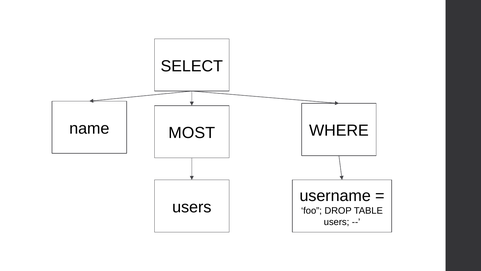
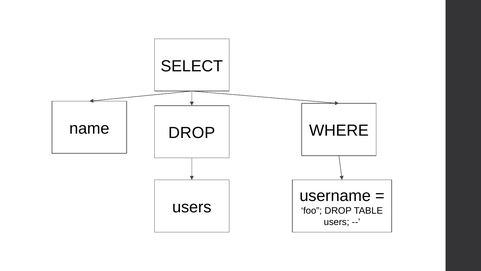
name MOST: MOST -> DROP (192, 133)
